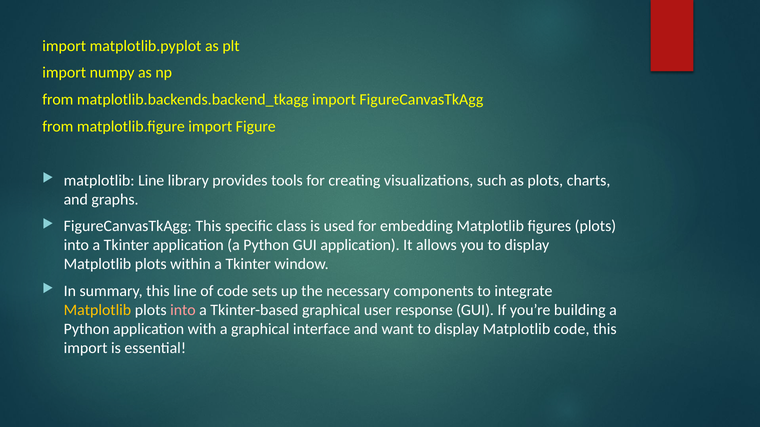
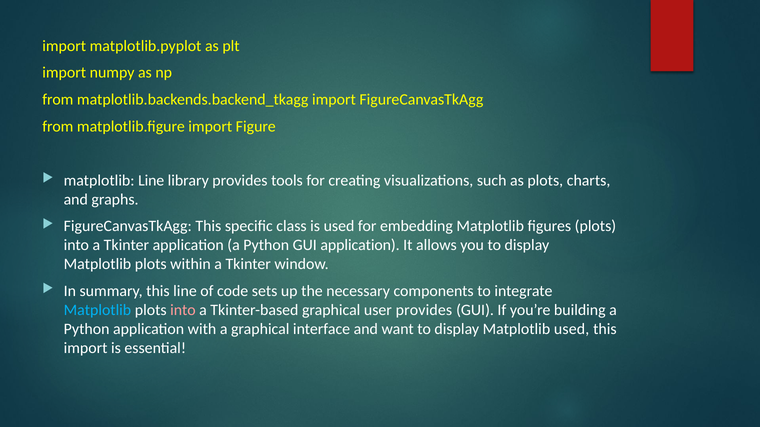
Matplotlib colour: yellow -> light blue (97, 310)
user response: response -> provides (424, 310)
Matplotlib code: code -> used (572, 329)
